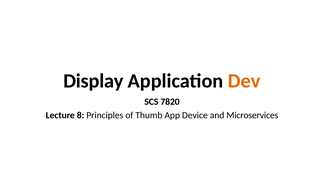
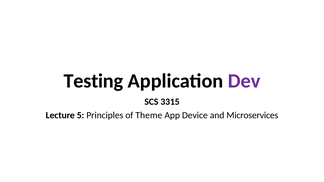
Display: Display -> Testing (93, 81)
Dev colour: orange -> purple (244, 81)
7820: 7820 -> 3315 (170, 102)
8: 8 -> 5 (81, 116)
Thumb: Thumb -> Theme (149, 116)
